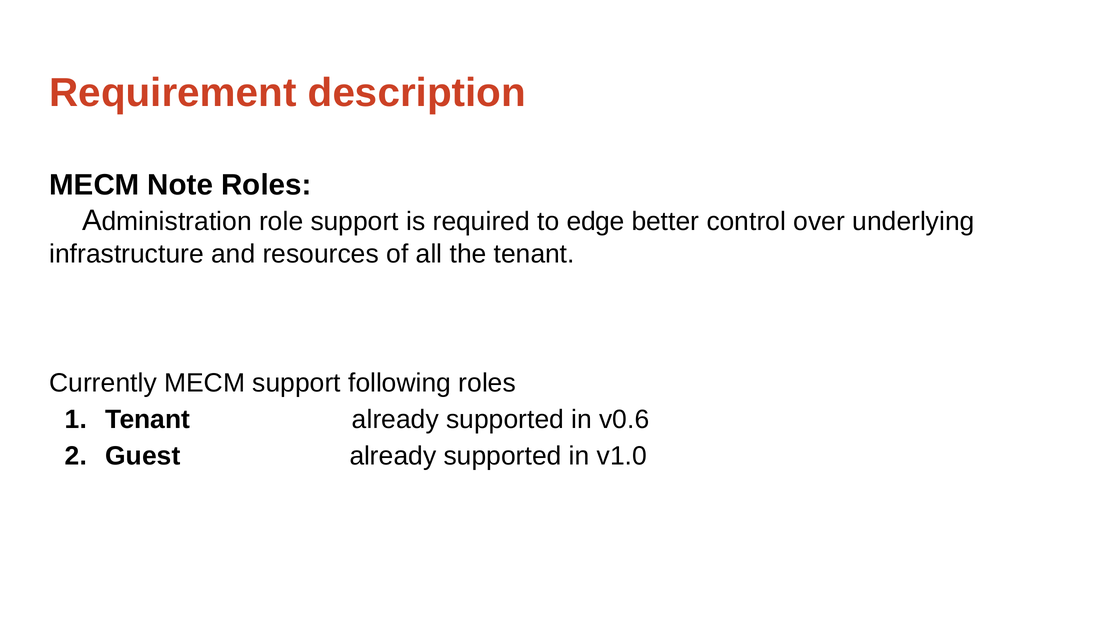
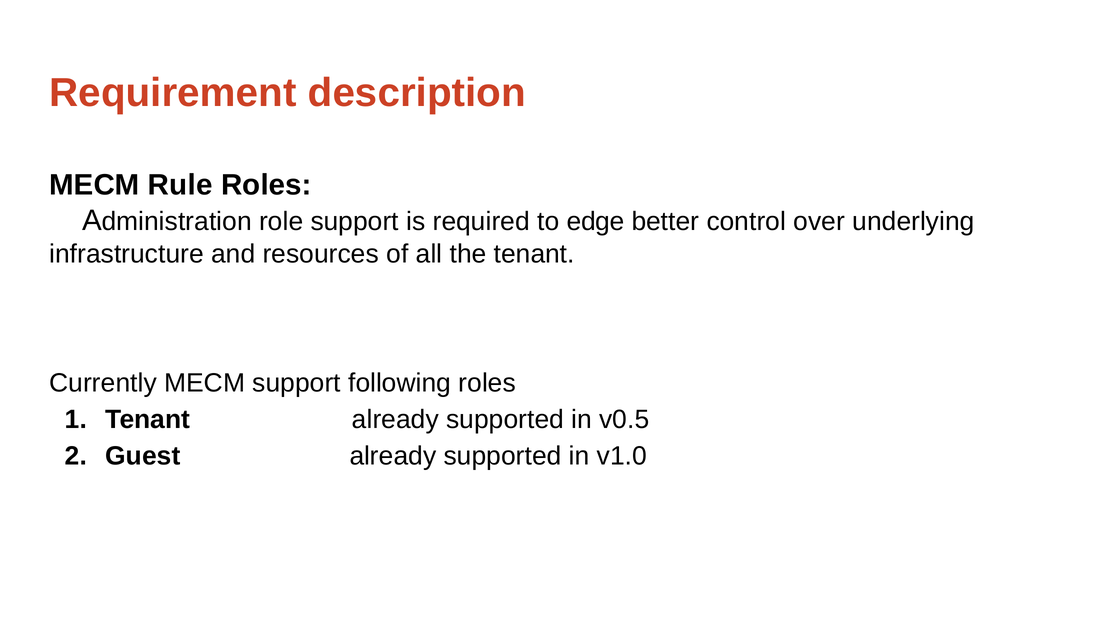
Note: Note -> Rule (180, 185)
v0.6: v0.6 -> v0.5 (624, 420)
